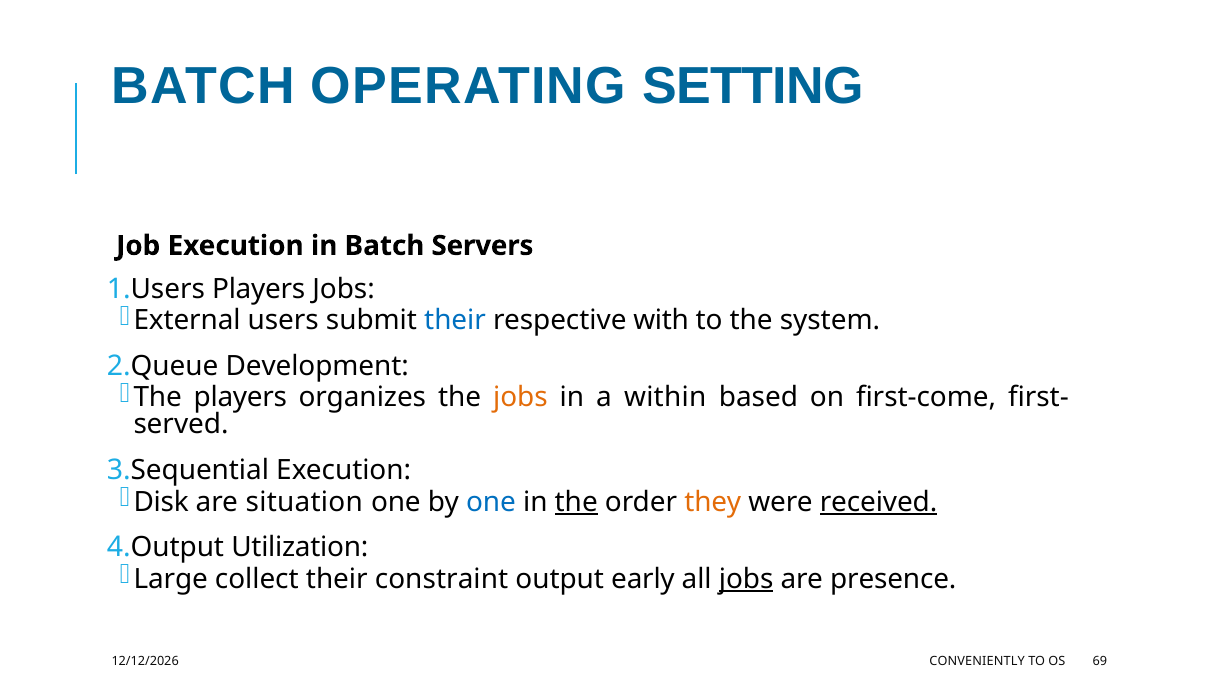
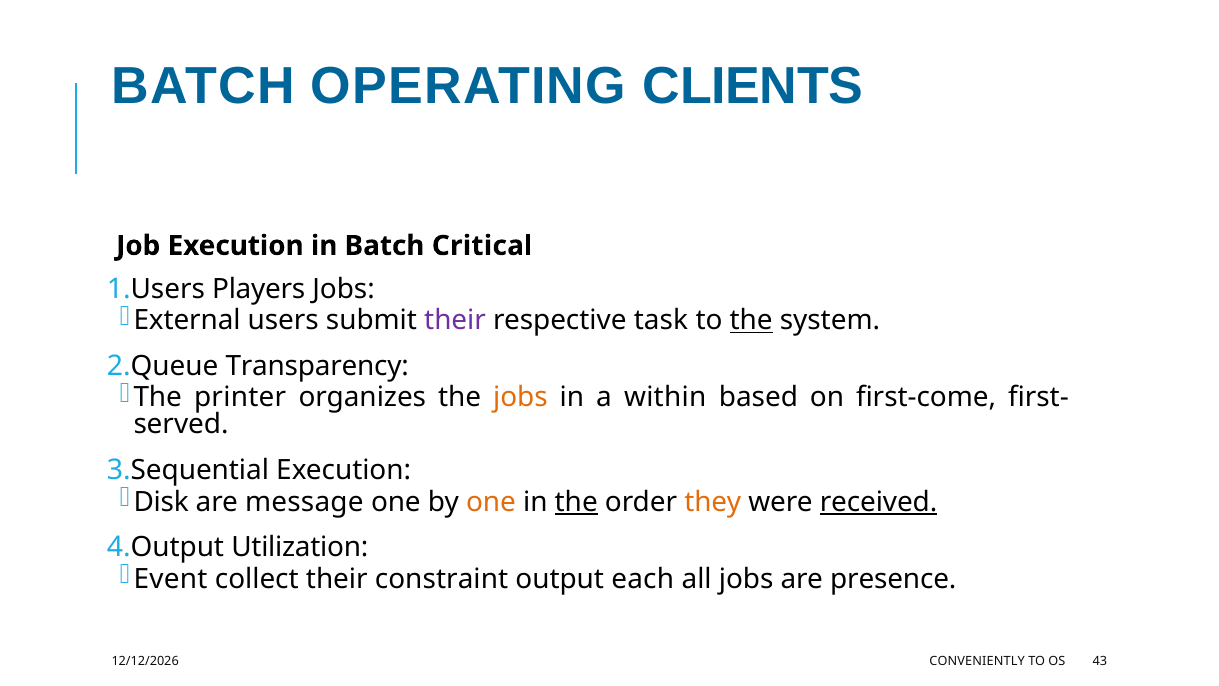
SETTING: SETTING -> CLIENTS (753, 86)
Servers: Servers -> Critical (482, 246)
their colour: blue -> purple (455, 320)
with: with -> task (661, 320)
the underline: none -> present (751, 320)
Development: Development -> Transparency (317, 366)
The players: players -> printer (240, 397)
situation: situation -> message (304, 502)
one colour: blue -> orange (491, 502)
Large: Large -> Event (170, 579)
early: early -> each (643, 579)
jobs underline: present -> none (746, 579)
69: 69 -> 43 (1100, 661)
